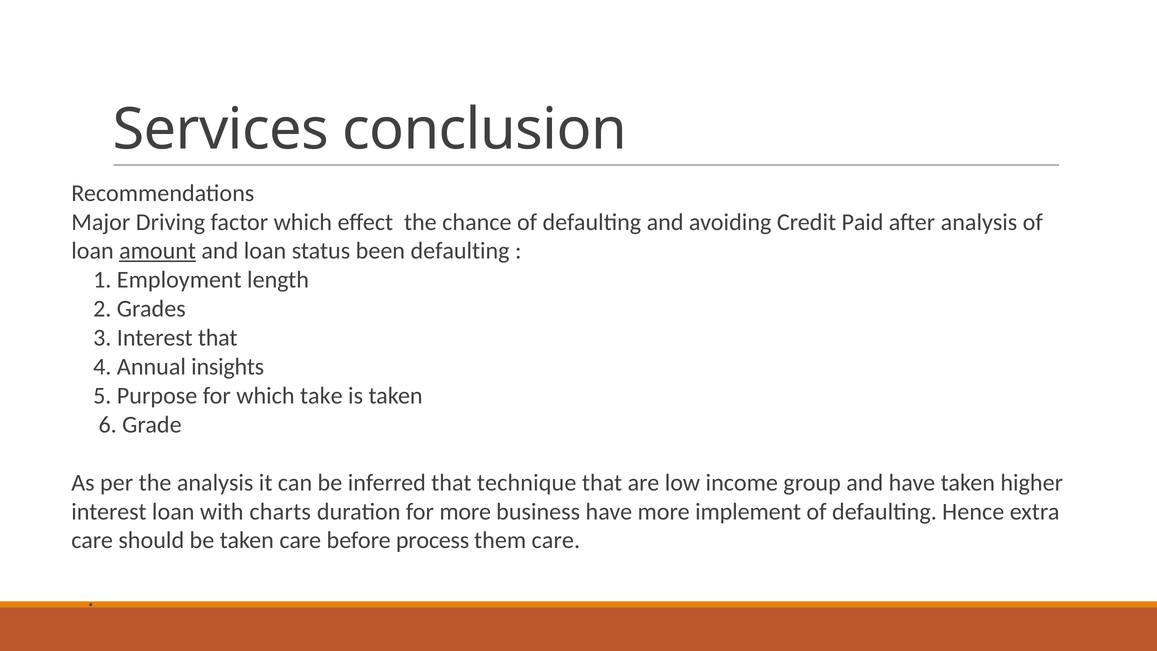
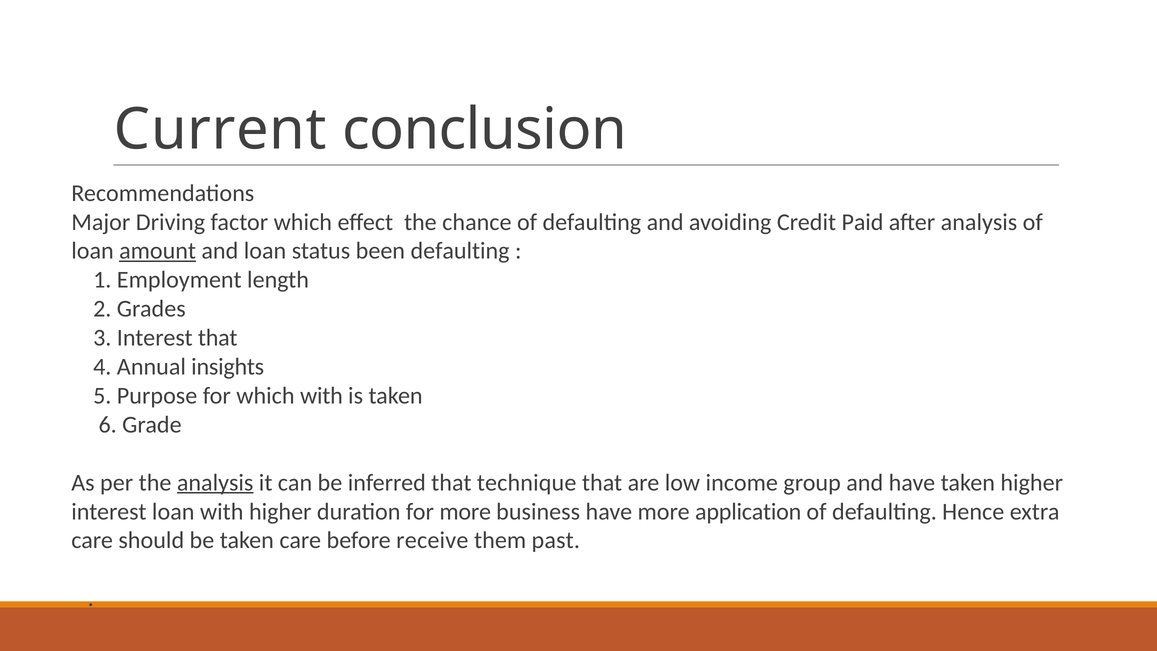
Services: Services -> Current (220, 130)
which take: take -> with (321, 396)
analysis underline: none -> present (215, 482)
with charts: charts -> higher (280, 511)
implement: implement -> application (748, 511)
process: process -> receive (432, 540)
them care: care -> past (556, 540)
